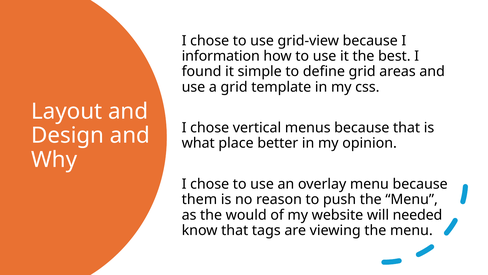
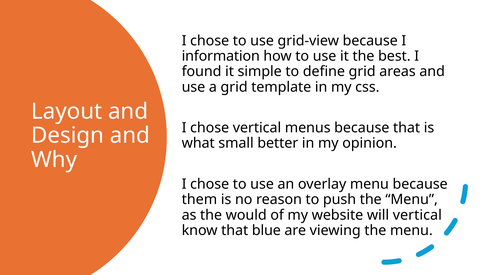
place: place -> small (236, 143)
will needed: needed -> vertical (417, 215)
tags: tags -> blue (266, 230)
